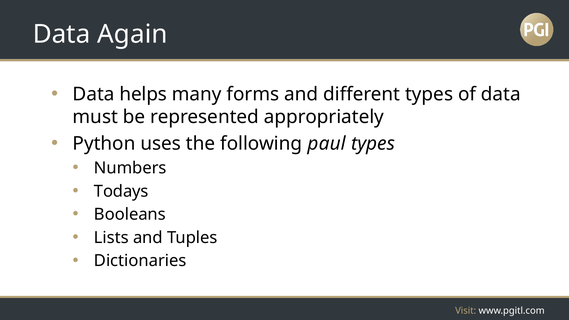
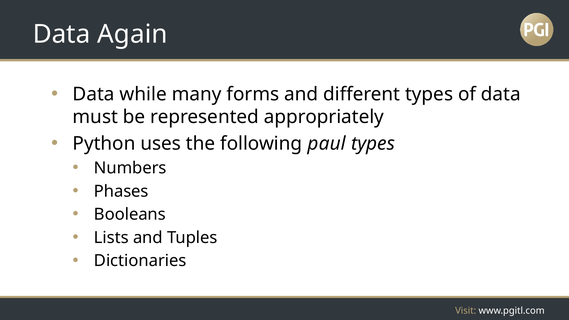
helps: helps -> while (143, 94)
Todays: Todays -> Phases (121, 191)
